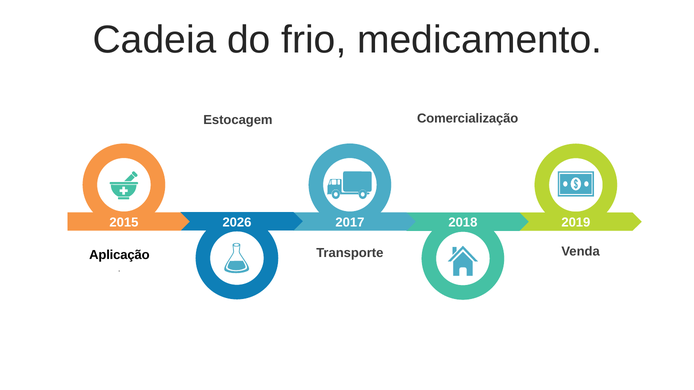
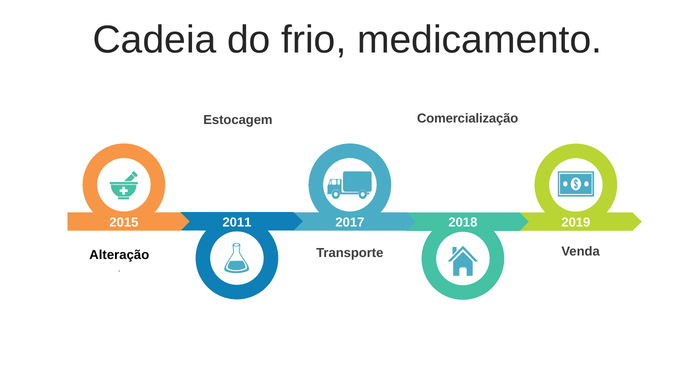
2026: 2026 -> 2011 (237, 223)
Aplicação: Aplicação -> Alteração (119, 255)
